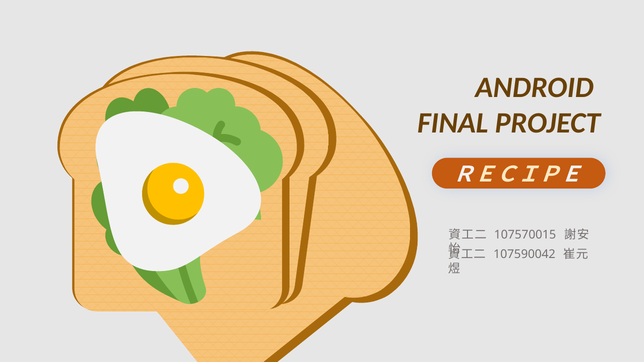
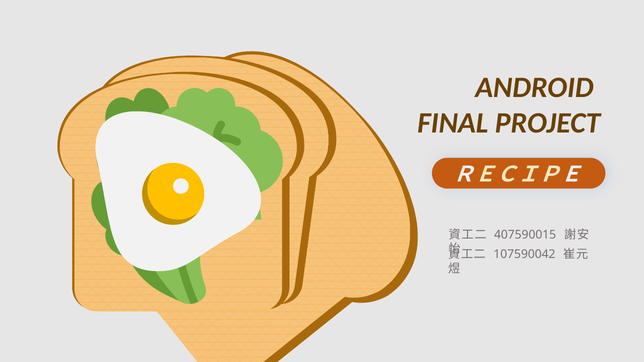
107570015: 107570015 -> 407590015 (525, 235)
